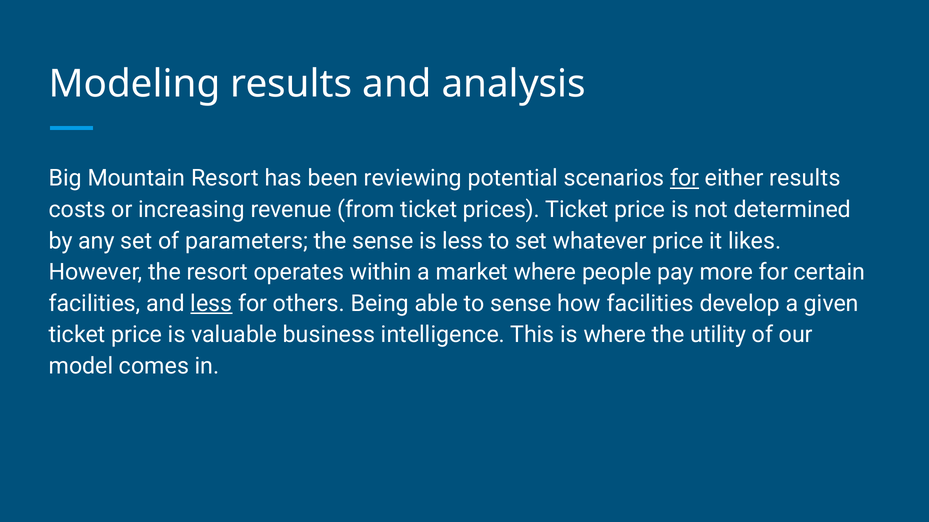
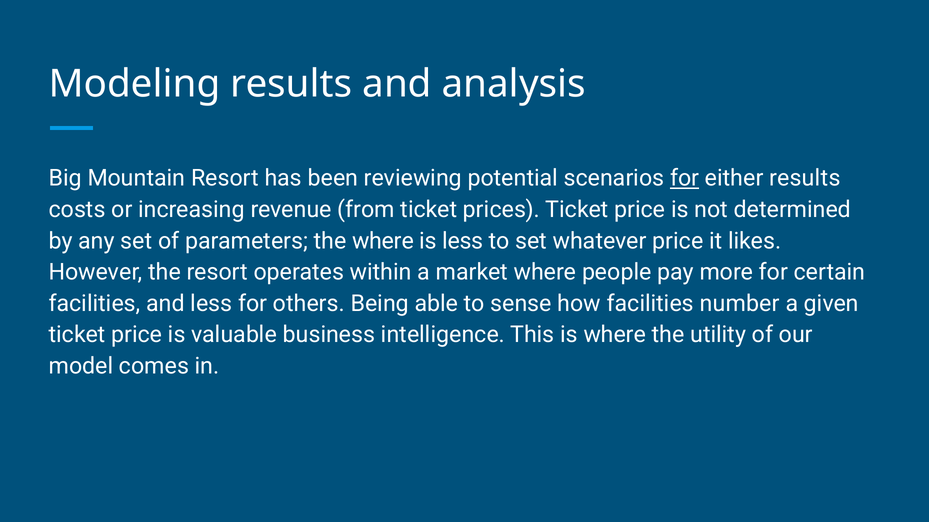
the sense: sense -> where (383, 241)
less underline: present -> none (211, 304)
develop: develop -> number (740, 304)
